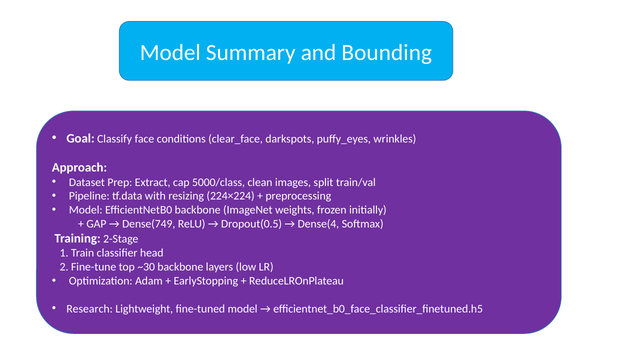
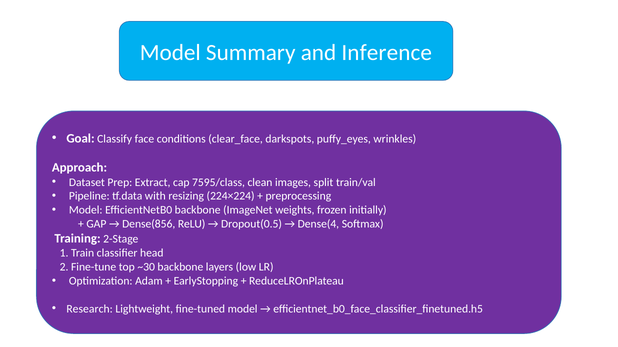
Bounding: Bounding -> Inference (387, 53)
5000/class: 5000/class -> 7595/class (219, 183)
Dense(749: Dense(749 -> Dense(856 (149, 224)
